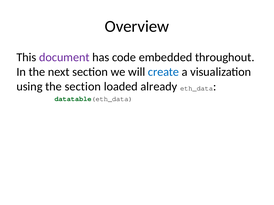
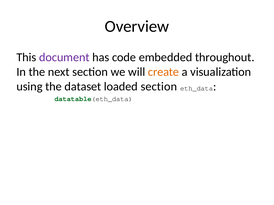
create colour: blue -> orange (164, 72)
the section: section -> dataset (83, 87)
loaded already: already -> section (159, 87)
